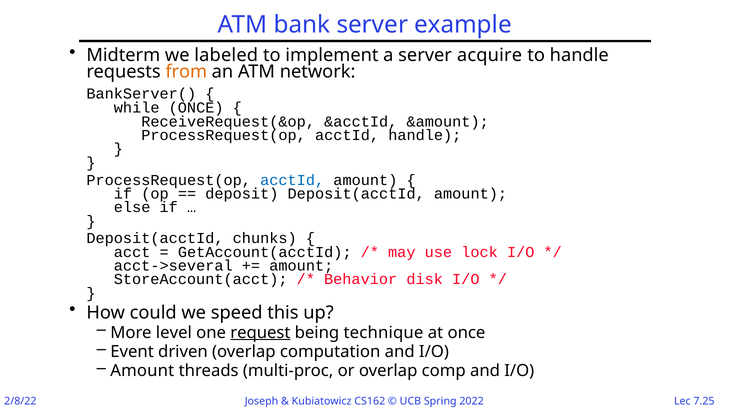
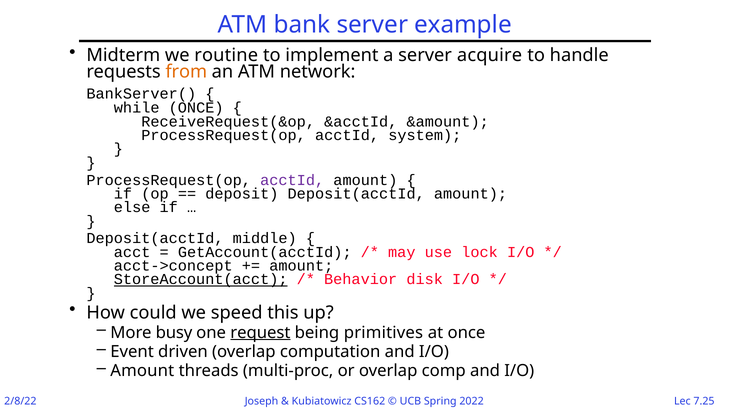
labeled: labeled -> routine (226, 55)
acctId handle: handle -> system (425, 135)
acctId colour: blue -> purple (292, 180)
chunks: chunks -> middle (265, 239)
acct->several: acct->several -> acct->concept (173, 266)
StoreAccount(acct underline: none -> present (201, 280)
level: level -> busy (174, 333)
technique: technique -> primitives (383, 333)
